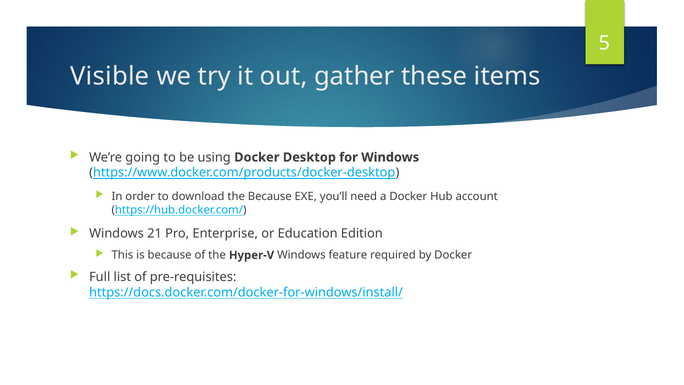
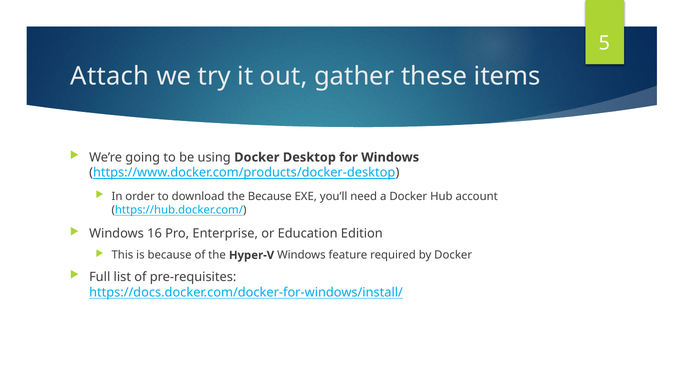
Visible: Visible -> Attach (110, 76)
21: 21 -> 16 (155, 233)
